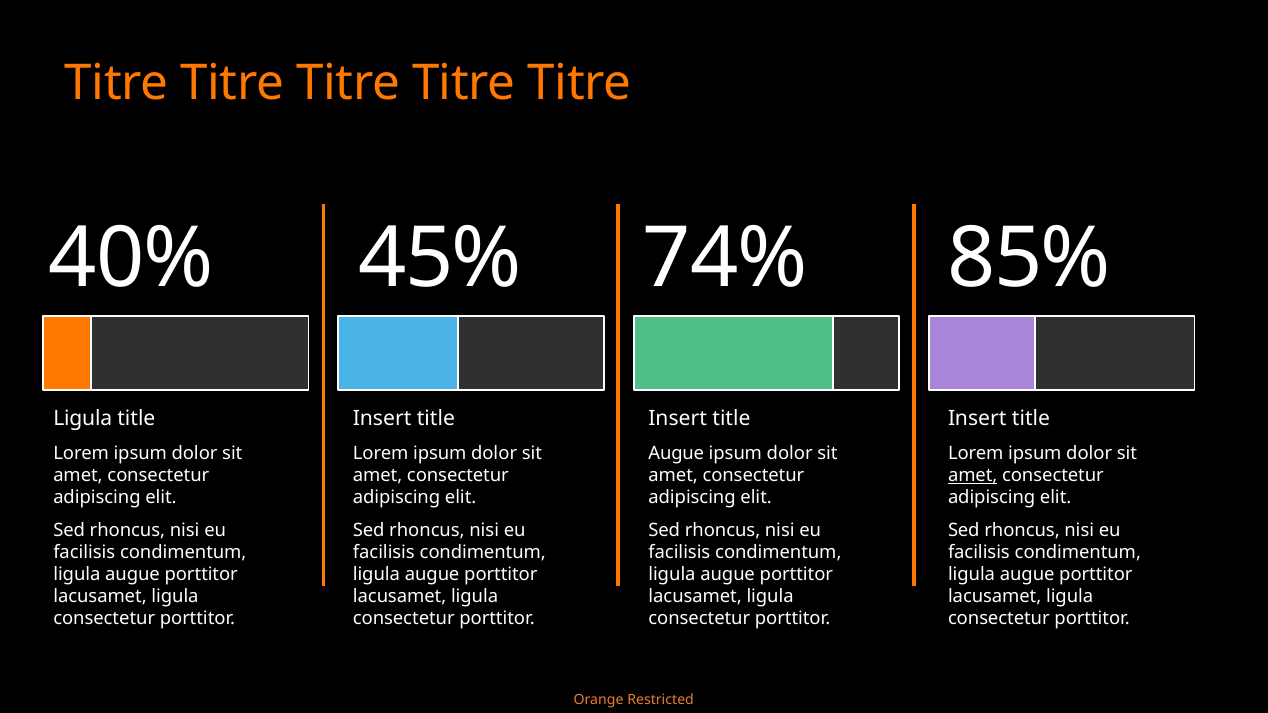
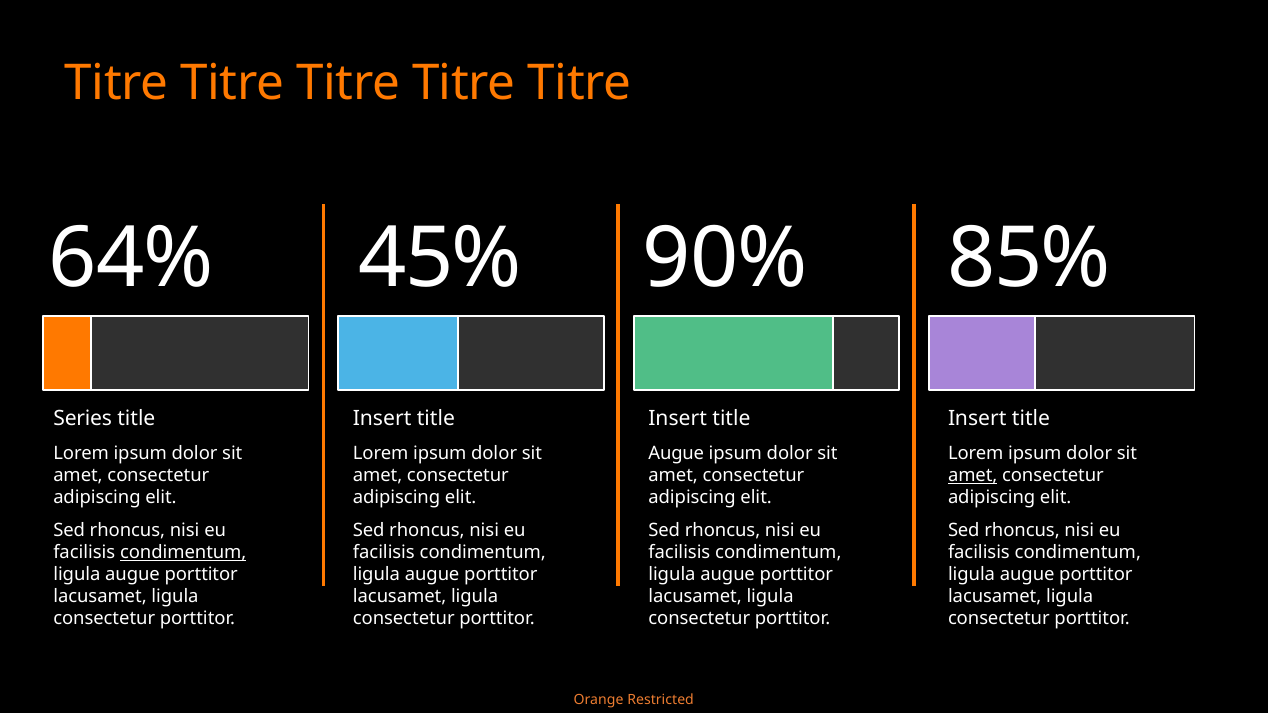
40%: 40% -> 64% (131, 259)
74%: 74% -> 90% (726, 259)
Ligula: Ligula -> Series (83, 419)
condimentum underline: none -> present (183, 552)
